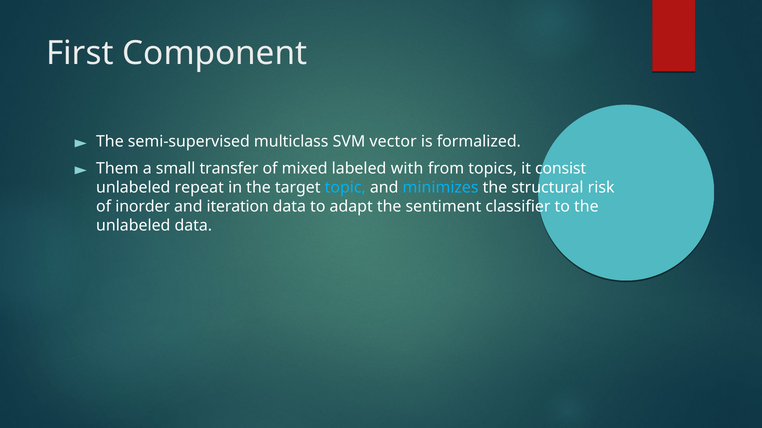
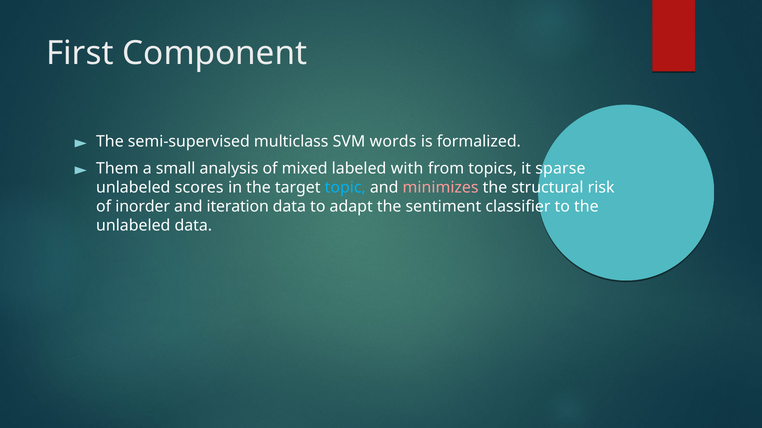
vector: vector -> words (393, 142)
transfer: transfer -> analysis (229, 169)
consist: consist -> sparse (560, 169)
repeat: repeat -> scores (199, 188)
minimizes colour: light blue -> pink (441, 188)
